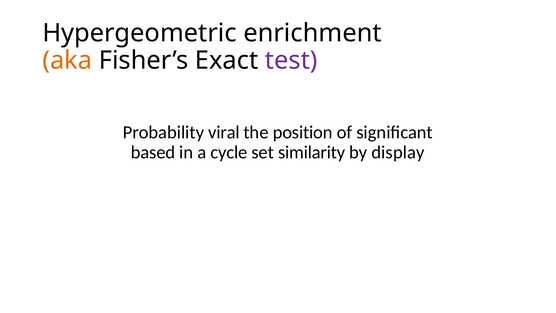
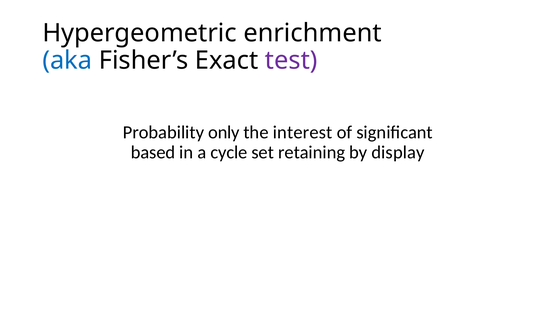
aka colour: orange -> blue (67, 60)
viral: viral -> only (224, 132)
position: position -> interest (303, 132)
similarity: similarity -> retaining (312, 152)
